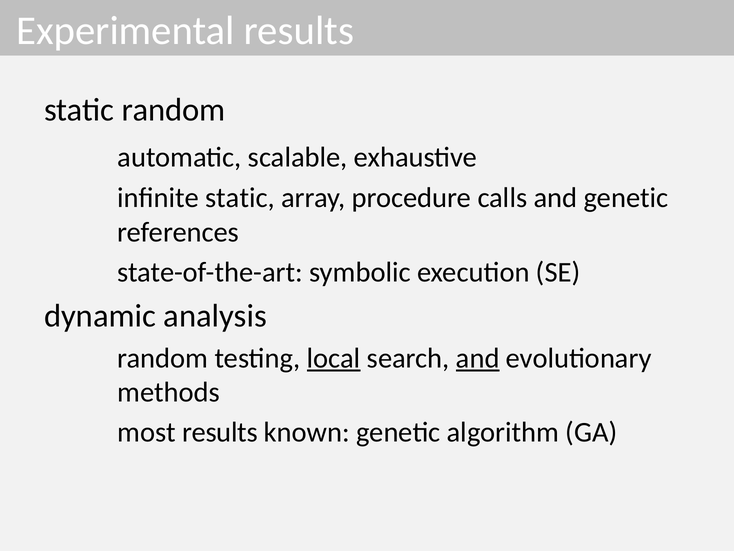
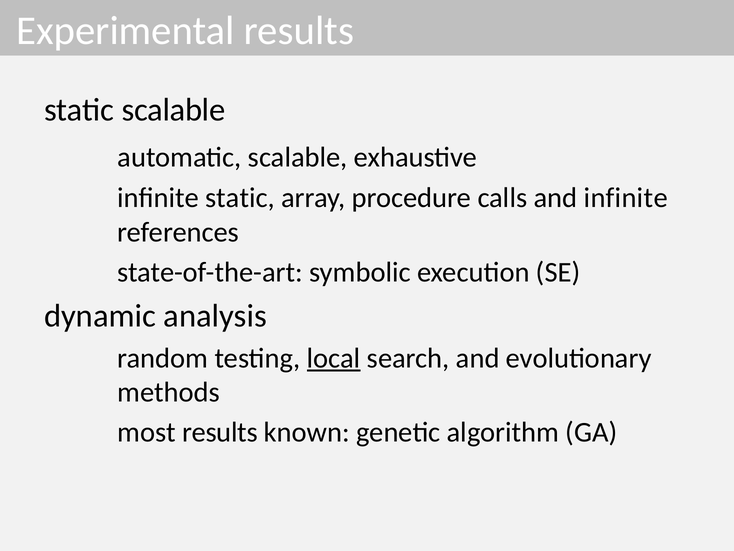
static random: random -> scalable (173, 110)
and genetic: genetic -> infinite (626, 198)
and underline: present -> none (478, 358)
